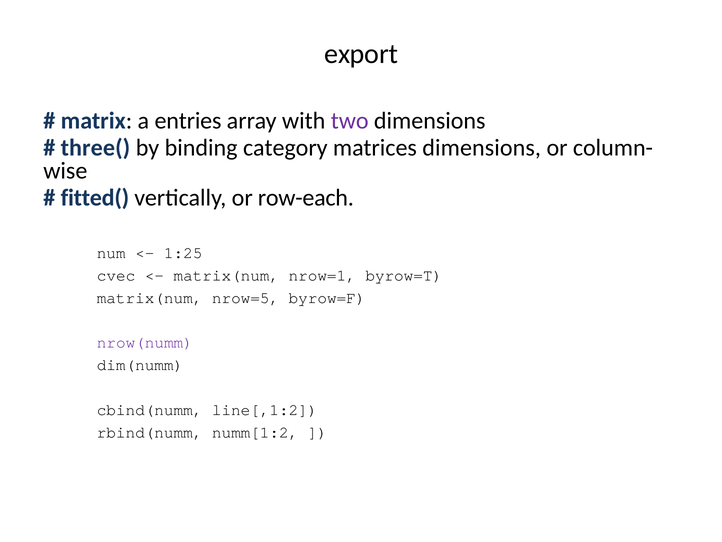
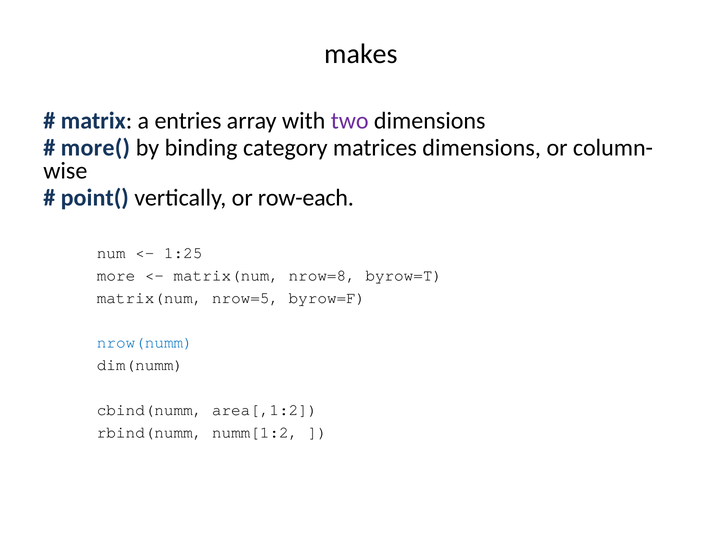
export: export -> makes (361, 54)
three(: three( -> more( (95, 148)
fitted(: fitted( -> point( (95, 198)
cvec: cvec -> more (116, 275)
nrow=1: nrow=1 -> nrow=8 (322, 275)
nrow(numm colour: purple -> blue (145, 342)
line[,1:2: line[,1:2 -> area[,1:2 (265, 410)
